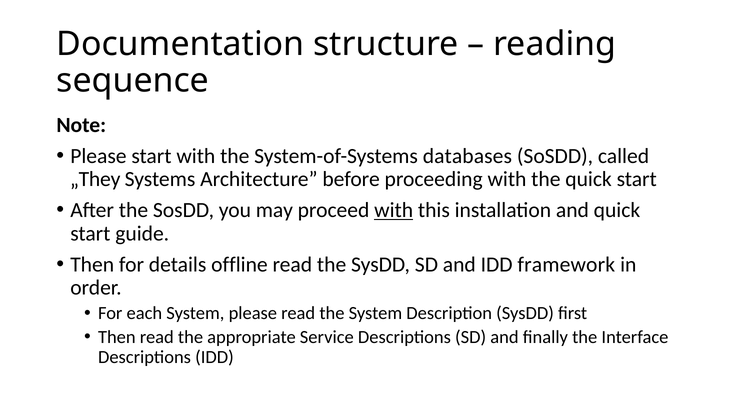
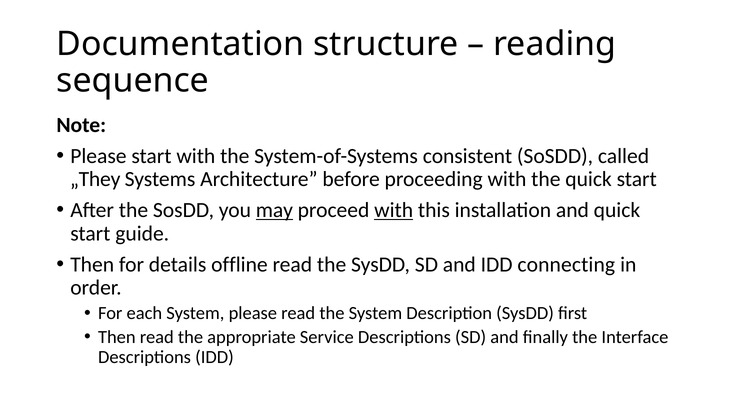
databases: databases -> consistent (467, 156)
may underline: none -> present (274, 210)
framework: framework -> connecting (566, 265)
